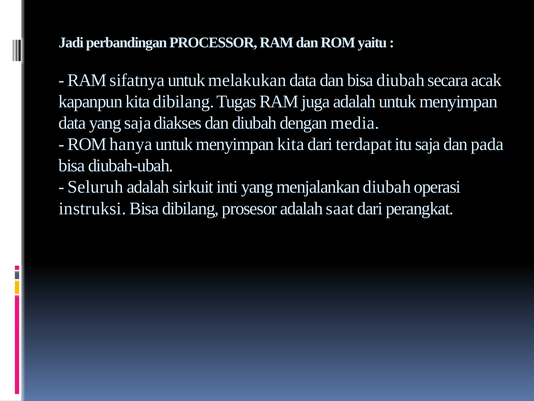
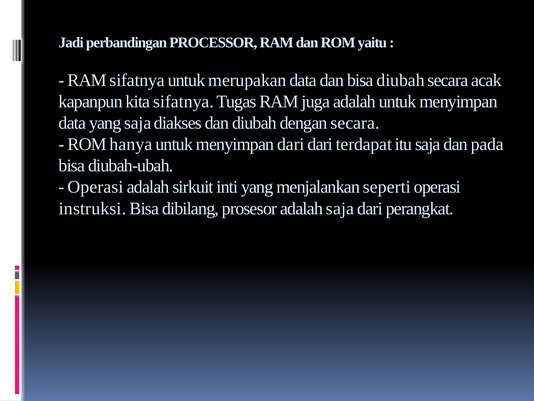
melakukan: melakukan -> merupakan (247, 80)
kita dibilang: dibilang -> sifatnya (184, 101)
dengan media: media -> secara (355, 123)
menyimpan kita: kita -> dari (291, 144)
Seluruh: Seluruh -> Operasi (96, 187)
menjalankan diubah: diubah -> seperti (387, 187)
adalah saat: saat -> saja (340, 208)
